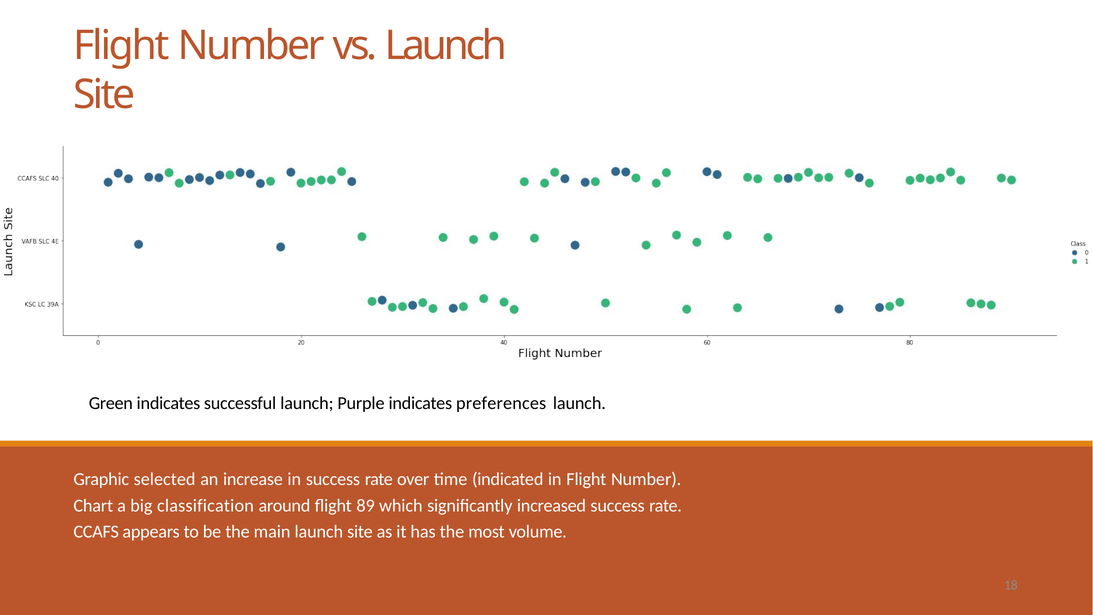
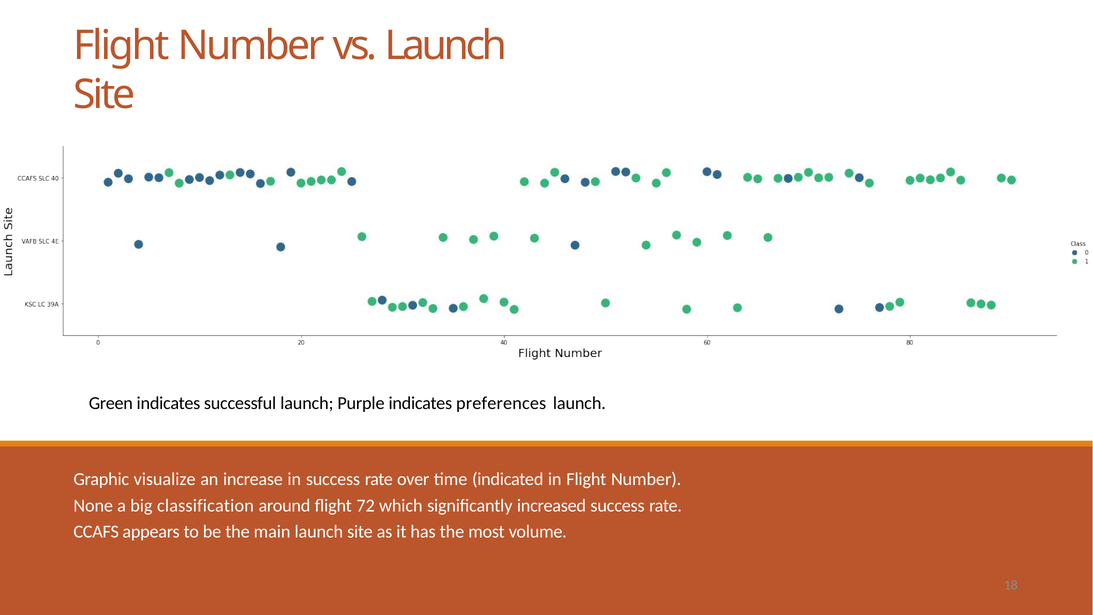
selected: selected -> visualize (165, 479)
Chart: Chart -> None (93, 505)
89: 89 -> 72 (366, 505)
